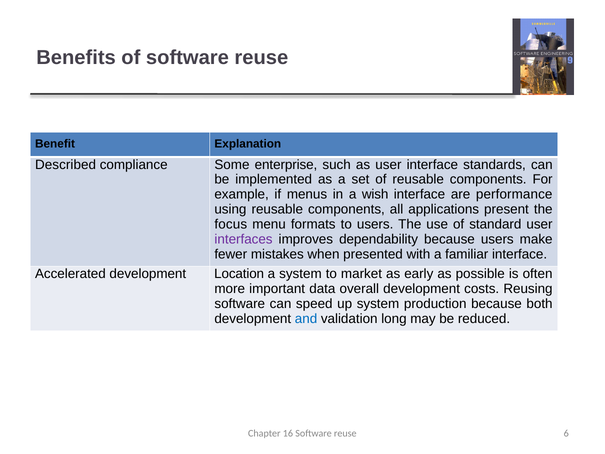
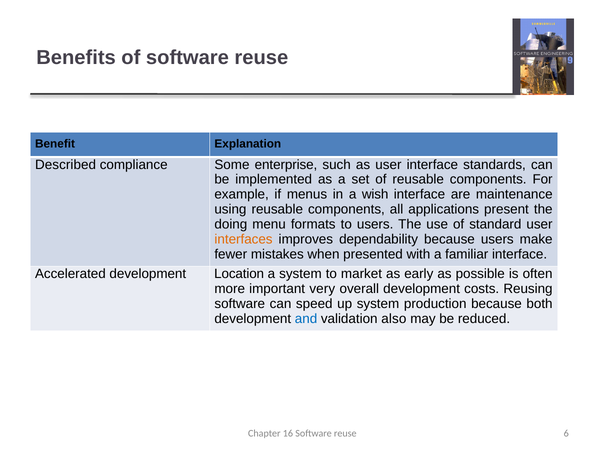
performance: performance -> maintenance (514, 194)
focus: focus -> doing (231, 224)
interfaces colour: purple -> orange (244, 239)
data: data -> very (322, 289)
long: long -> also (394, 319)
